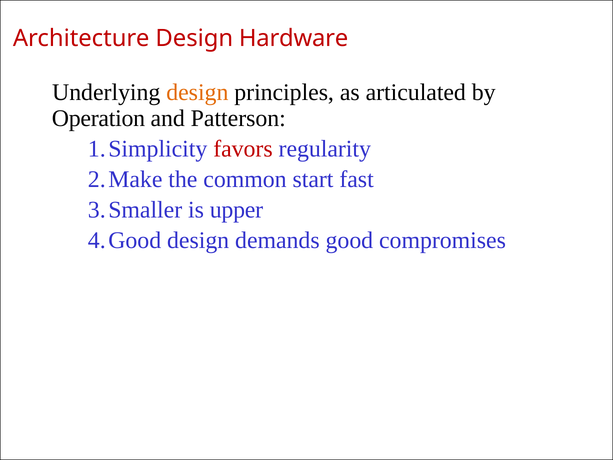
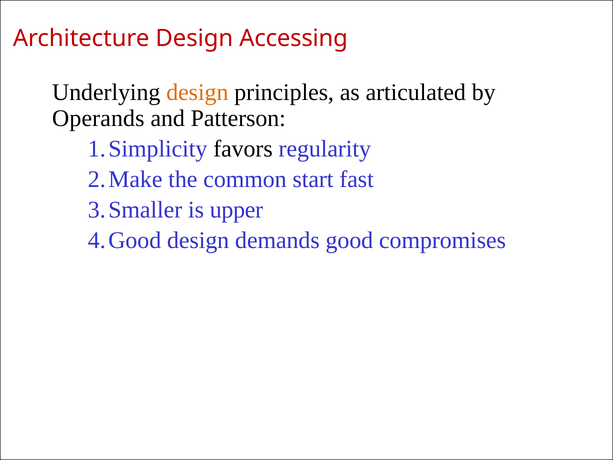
Hardware: Hardware -> Accessing (294, 38)
Operation: Operation -> Operands (98, 118)
favors colour: red -> black (243, 149)
